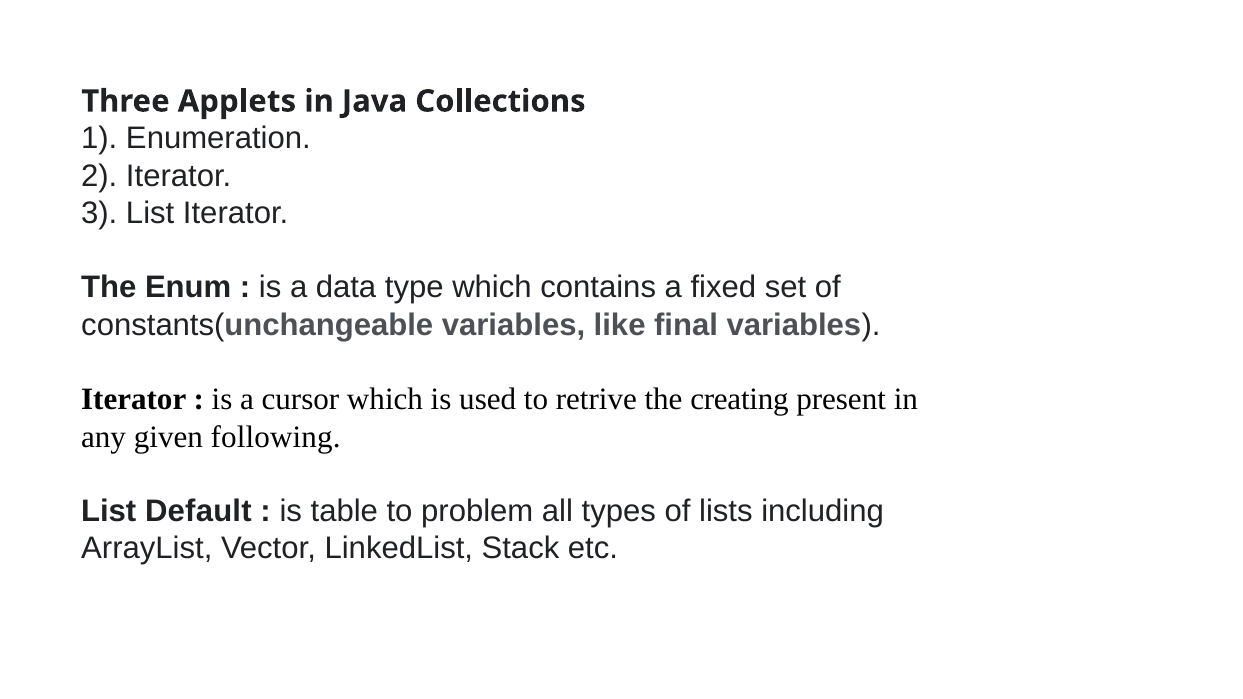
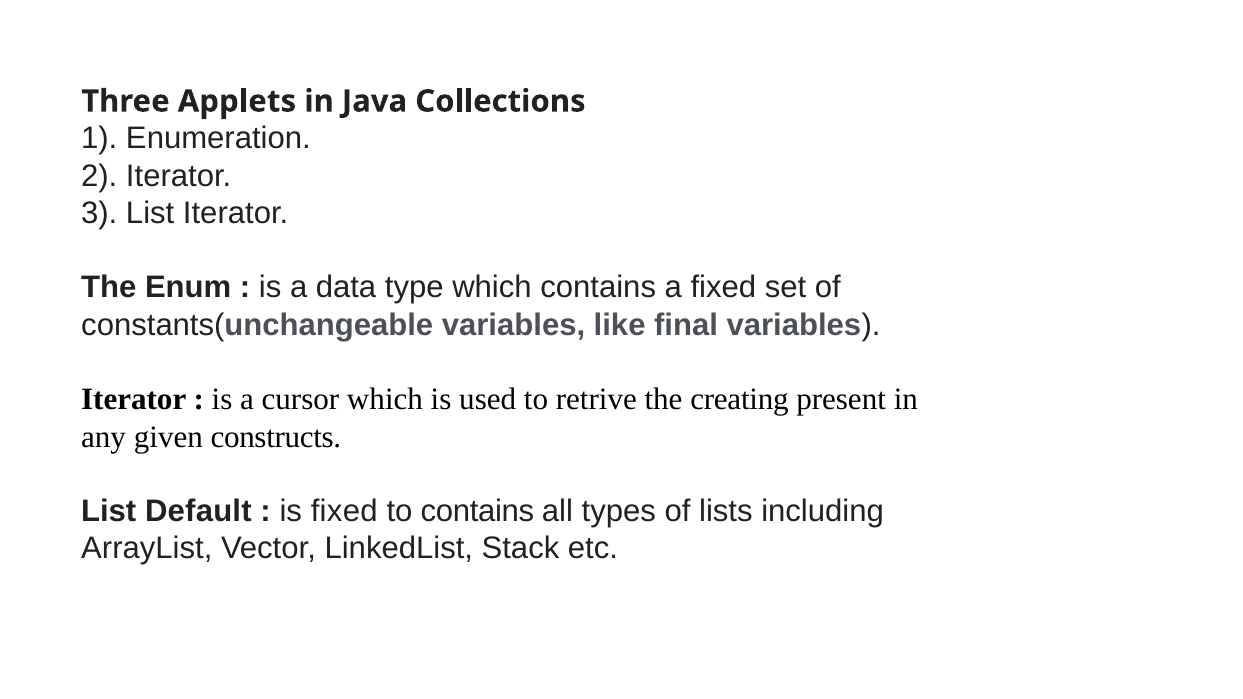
following: following -> constructs (276, 437)
is table: table -> fixed (344, 512)
to problem: problem -> contains (477, 512)
